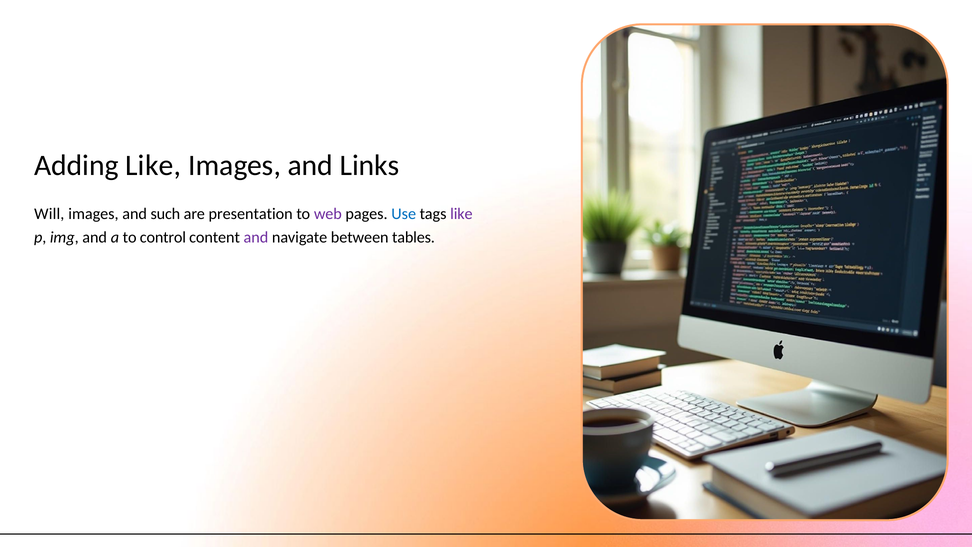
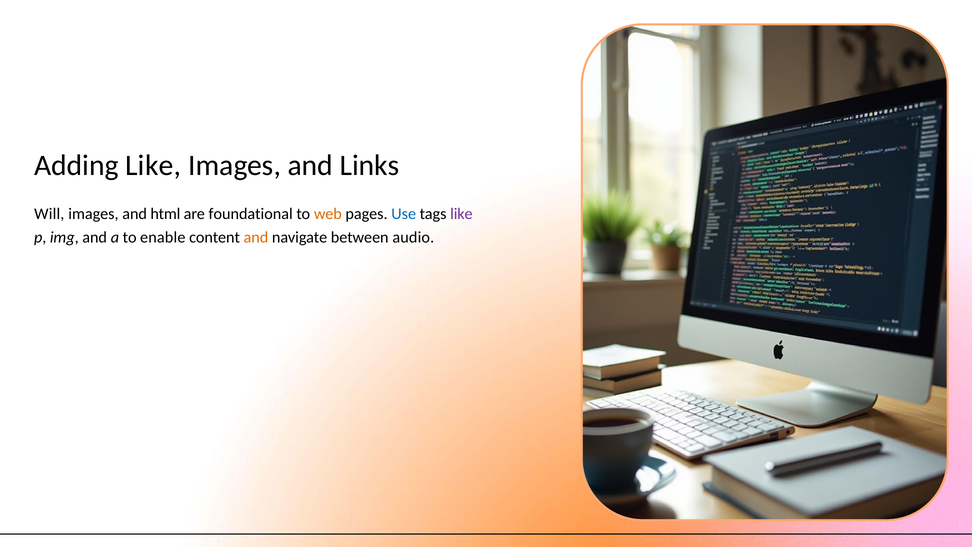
such: such -> html (165, 214)
presentation: presentation -> foundational (251, 214)
web colour: purple -> orange (328, 214)
control: control -> enable (163, 237)
and colour: purple -> orange (256, 237)
tables: tables -> audio (413, 237)
